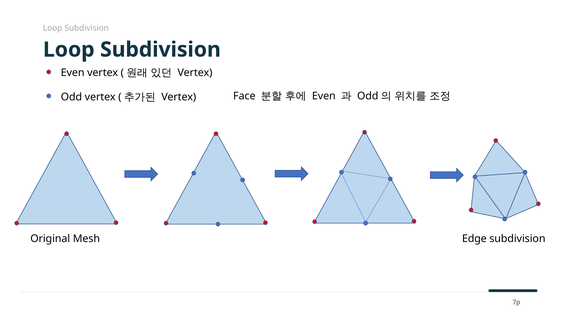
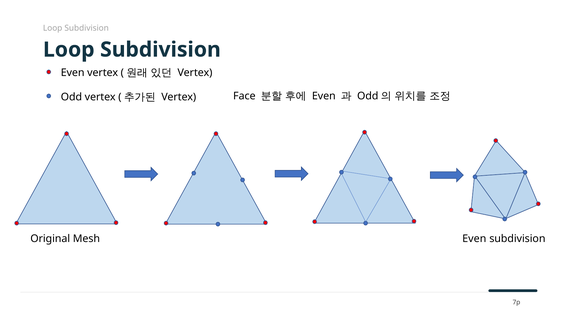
Mesh Edge: Edge -> Even (474, 239)
